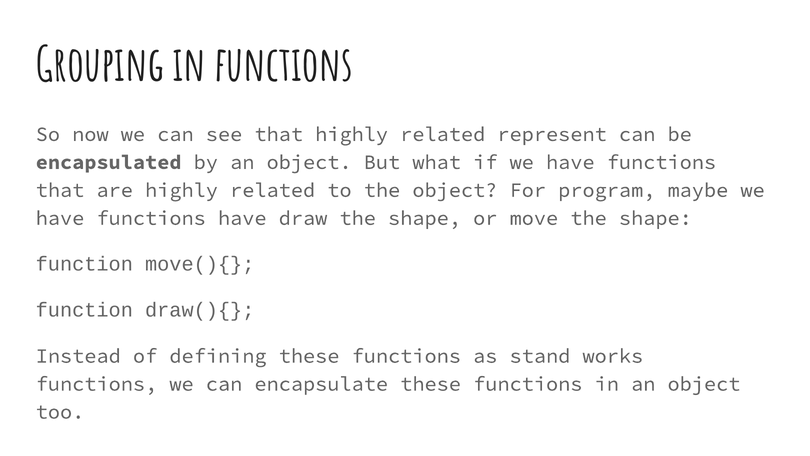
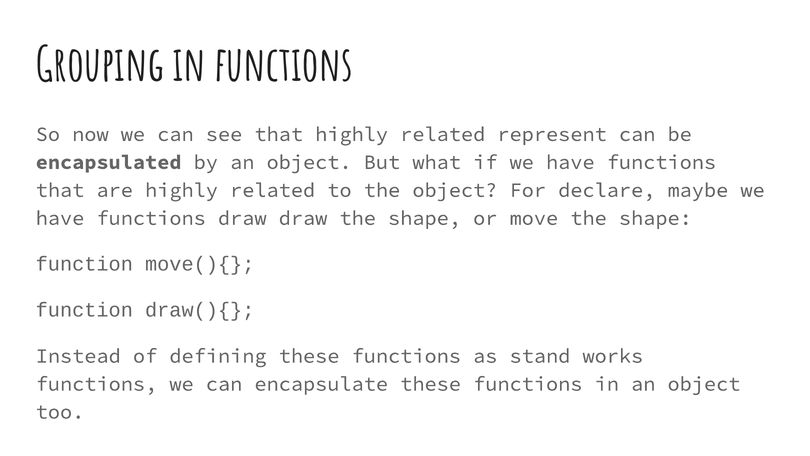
program: program -> declare (607, 190)
functions have: have -> draw (242, 218)
